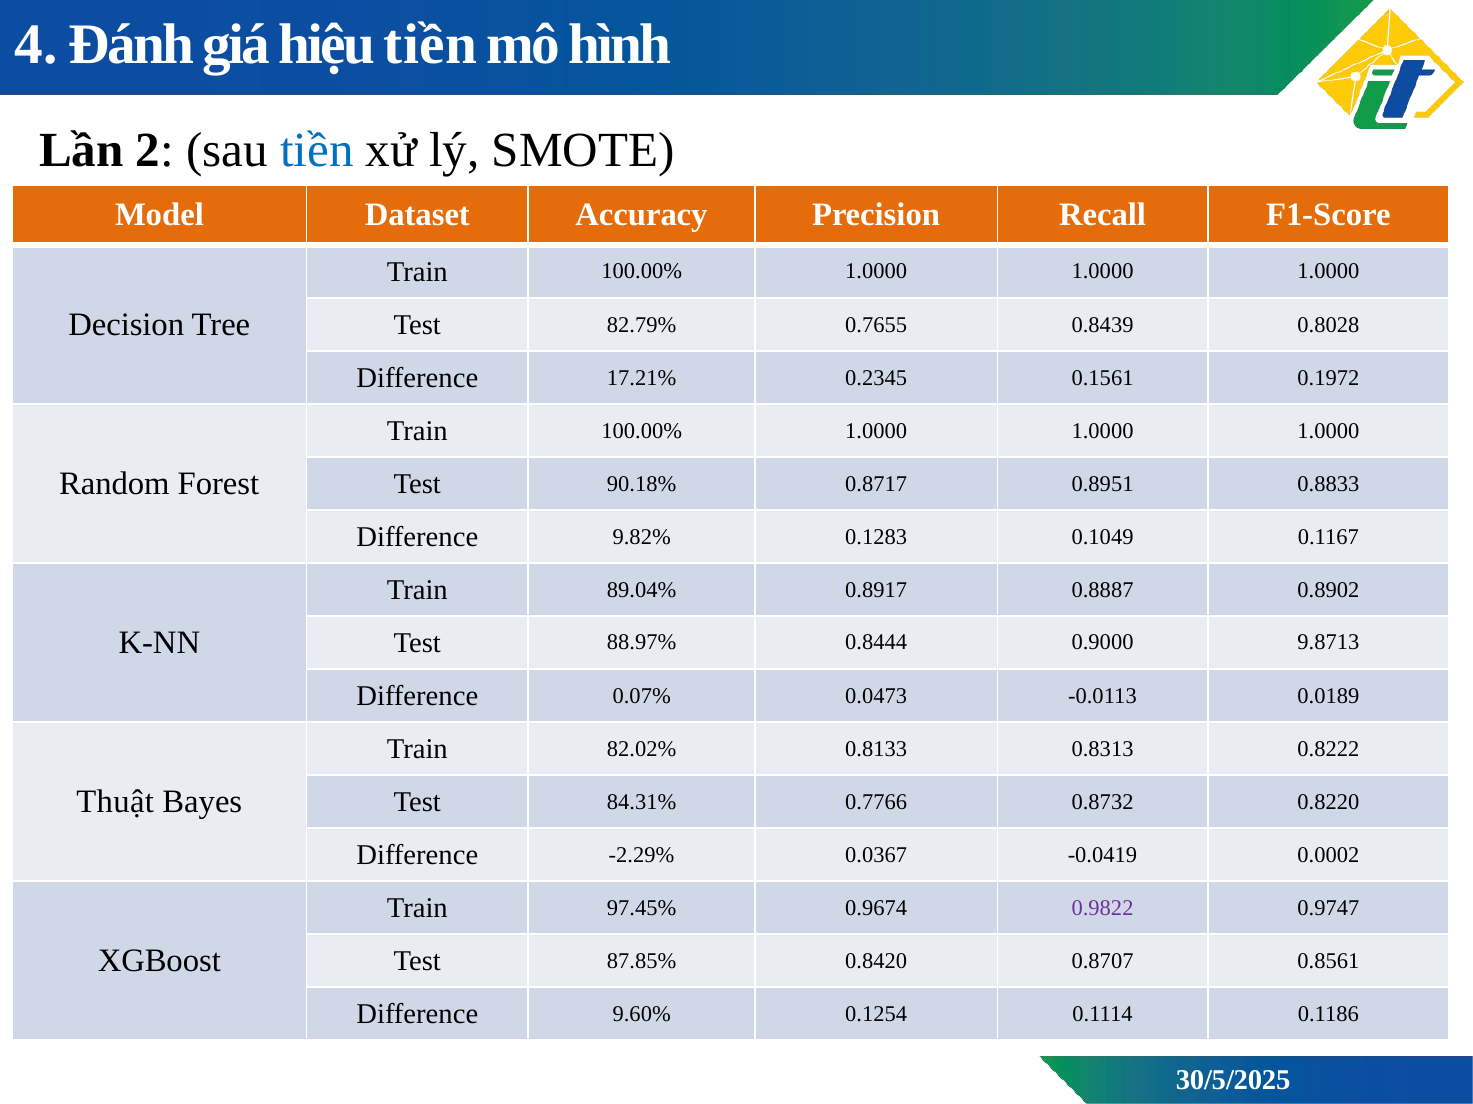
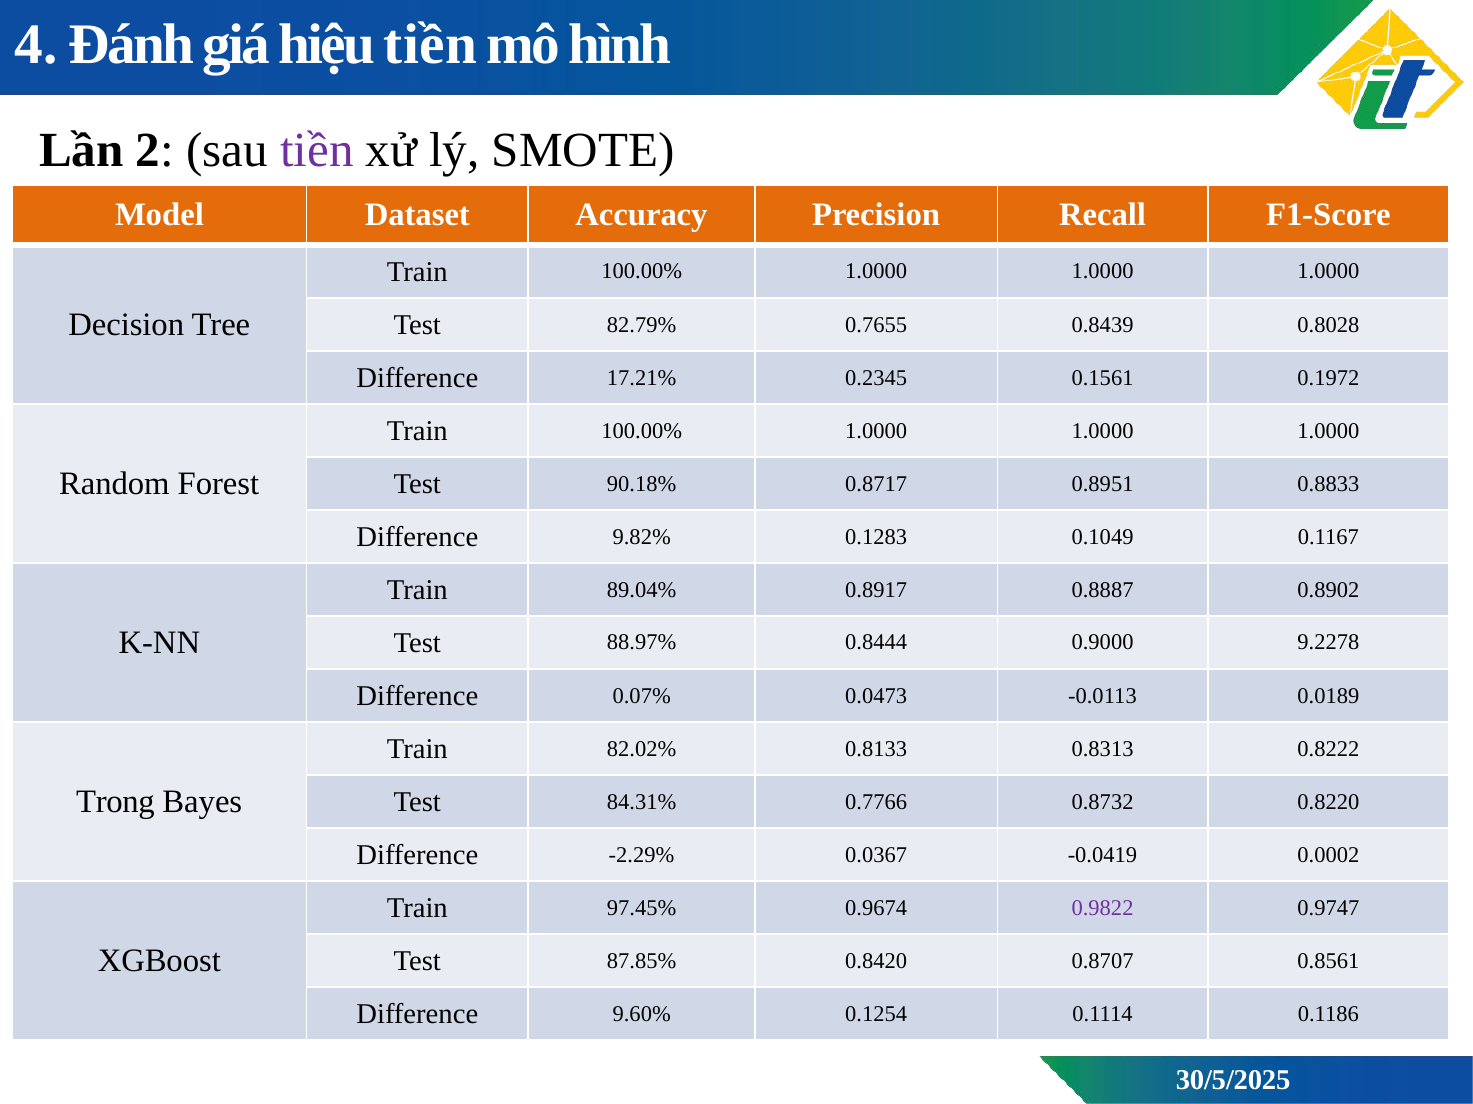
tiền colour: blue -> purple (317, 151)
9.8713: 9.8713 -> 9.2278 (1328, 643)
Thuật: Thuật -> Trong (116, 802)
